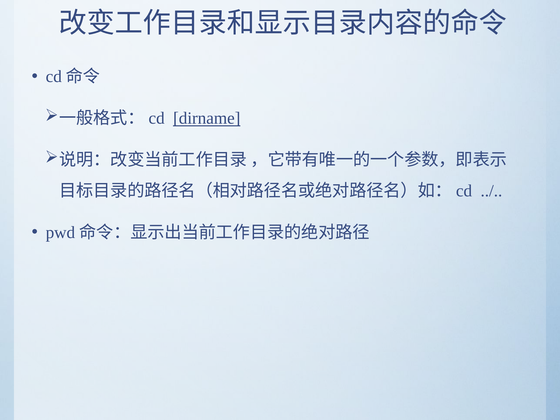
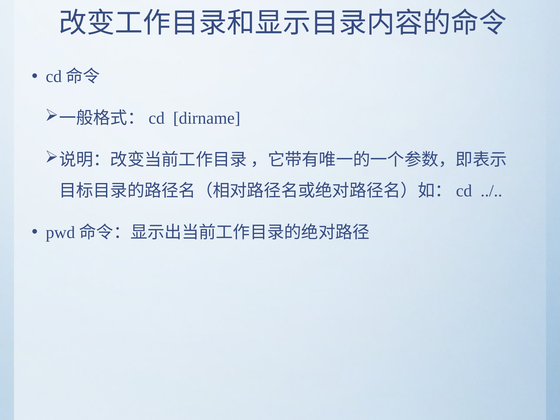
dirname underline: present -> none (207, 118)
